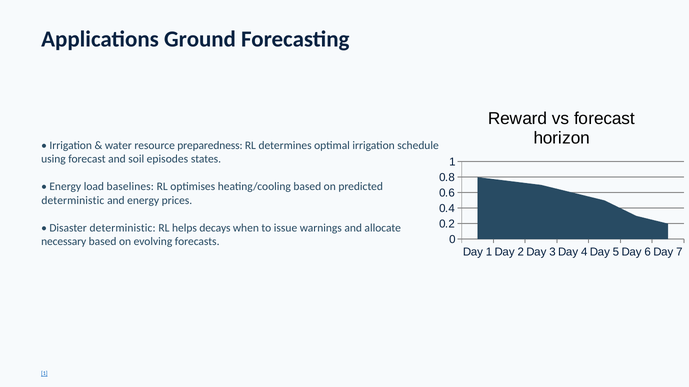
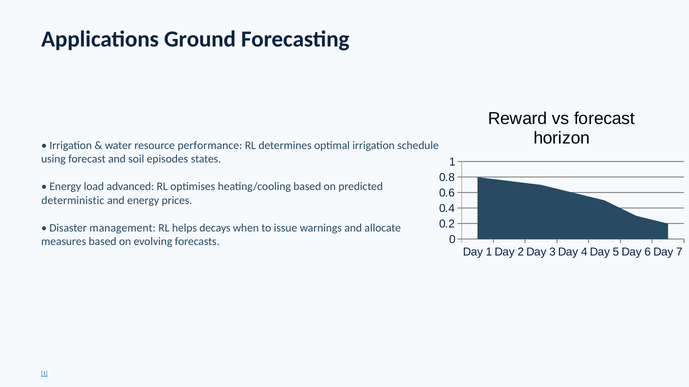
preparedness: preparedness -> performance (210, 145)
baselines: baselines -> advanced (130, 187)
Disaster deterministic: deterministic -> management (123, 228)
necessary: necessary -> measures (64, 242)
